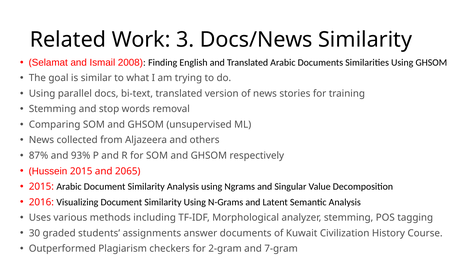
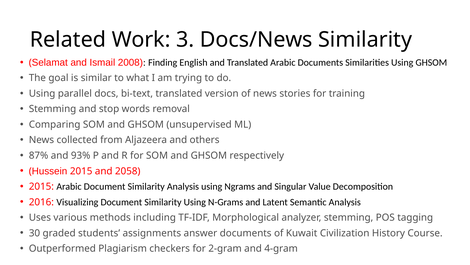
2065: 2065 -> 2058 (128, 171)
7-gram: 7-gram -> 4-gram (281, 248)
